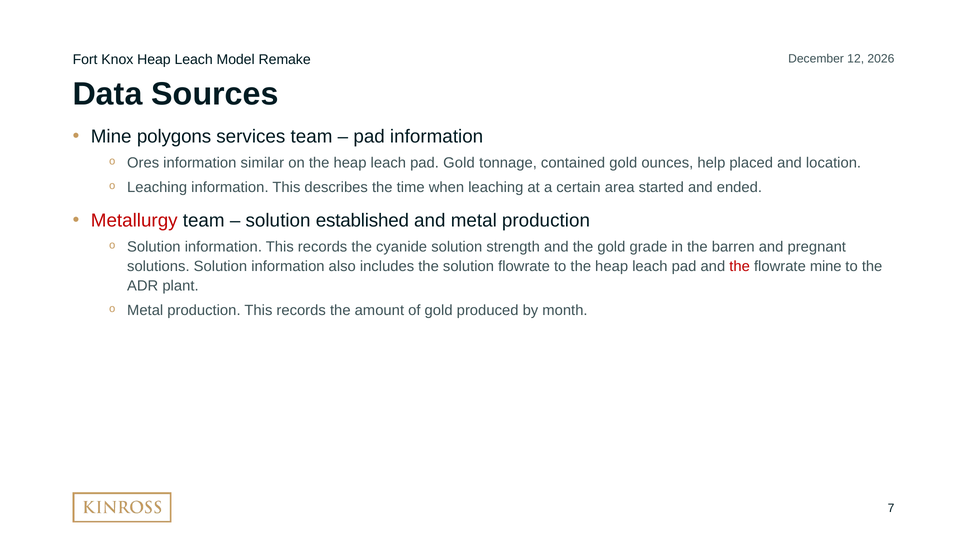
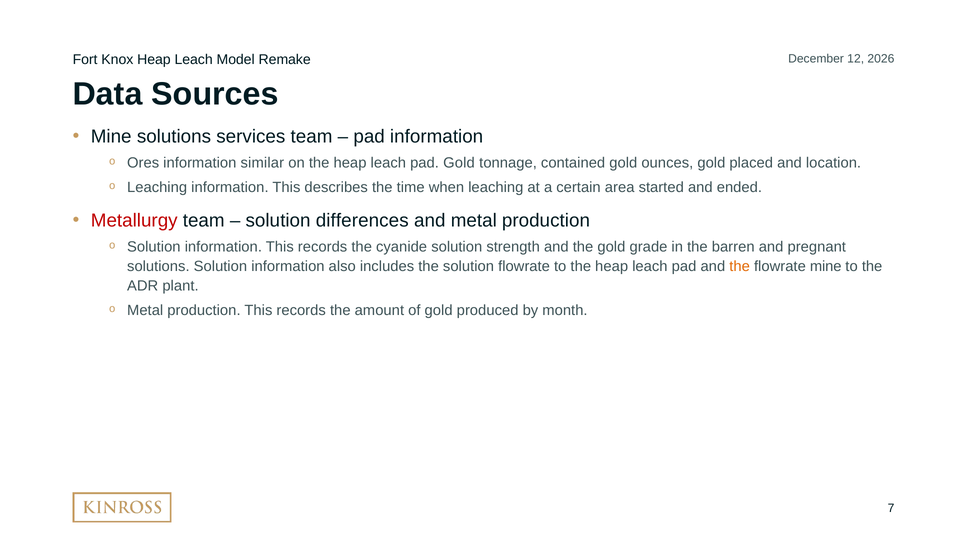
Mine polygons: polygons -> solutions (174, 136)
ounces help: help -> gold (711, 163)
established: established -> differences (362, 220)
the colour: red -> orange (740, 266)
